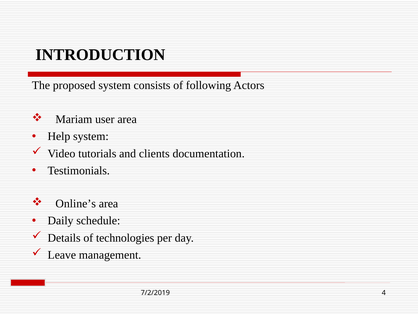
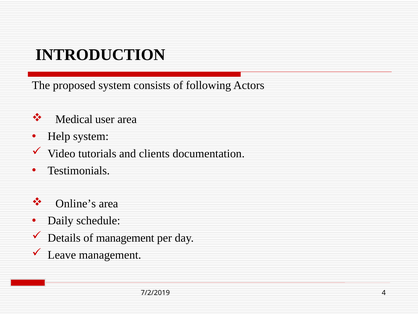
Mariam: Mariam -> Medical (74, 119)
of technologies: technologies -> management (125, 237)
